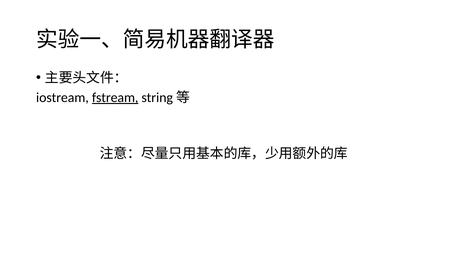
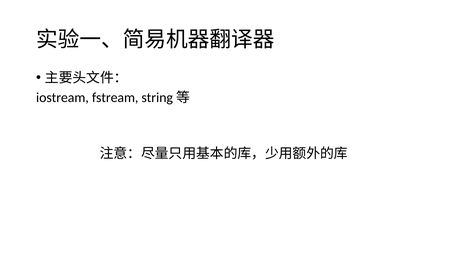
fstream underline: present -> none (115, 98)
